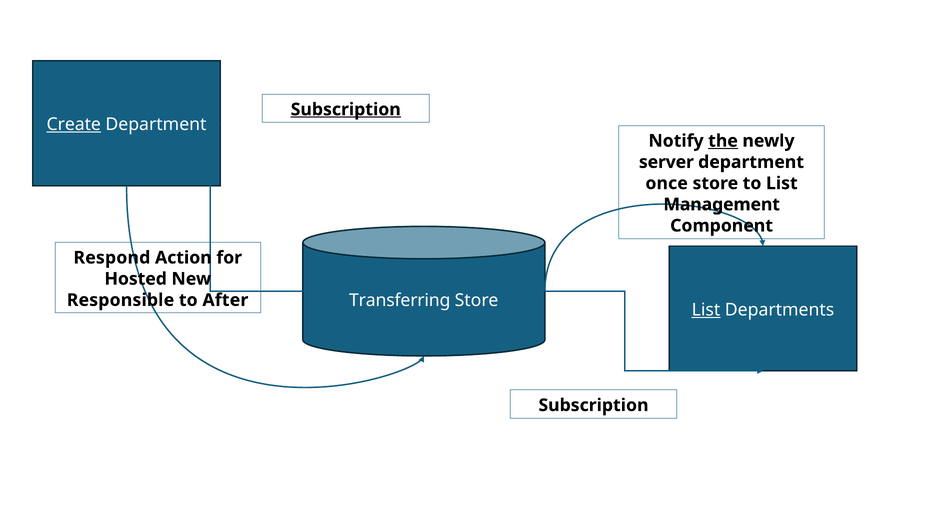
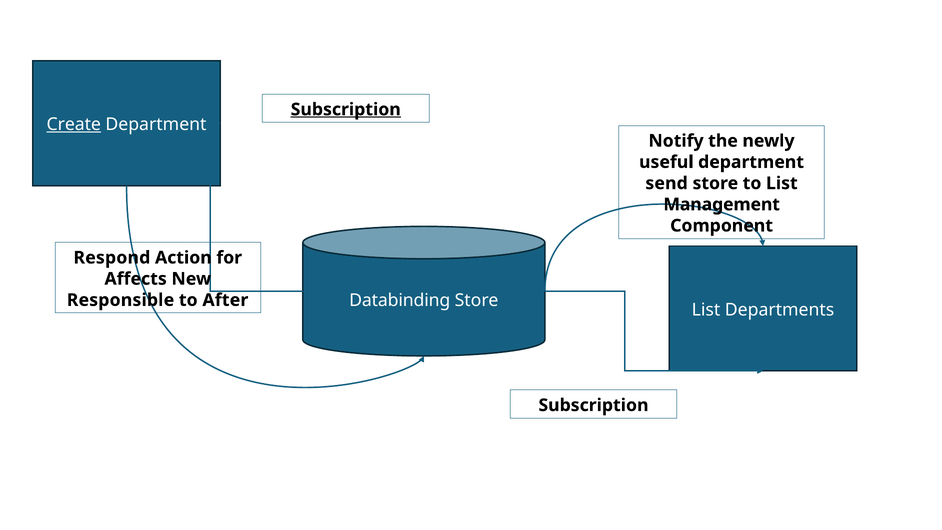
the underline: present -> none (723, 141)
server: server -> useful (666, 162)
once: once -> send (667, 183)
Hosted: Hosted -> Affects (136, 279)
Transferring: Transferring -> Databinding (400, 300)
List underline: present -> none (706, 310)
